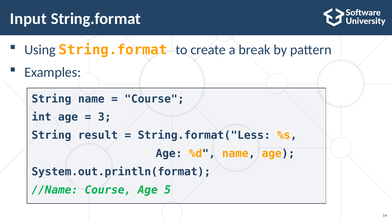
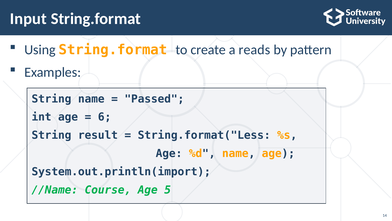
break: break -> reads (255, 50)
Course: Course -> Passed (154, 99)
3: 3 -> 6 (105, 117)
System.out.println(format: System.out.println(format -> System.out.println(import (121, 171)
